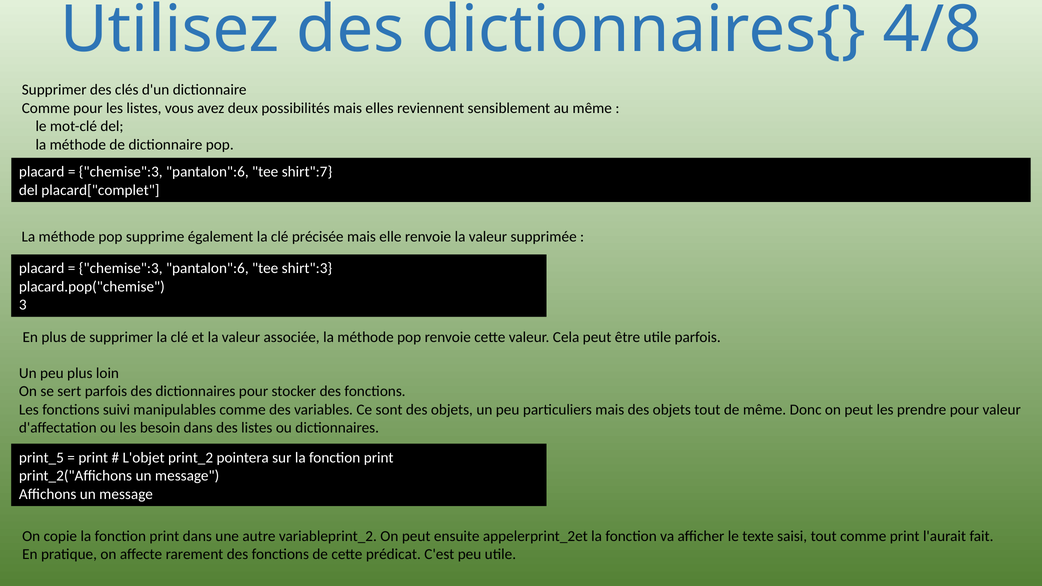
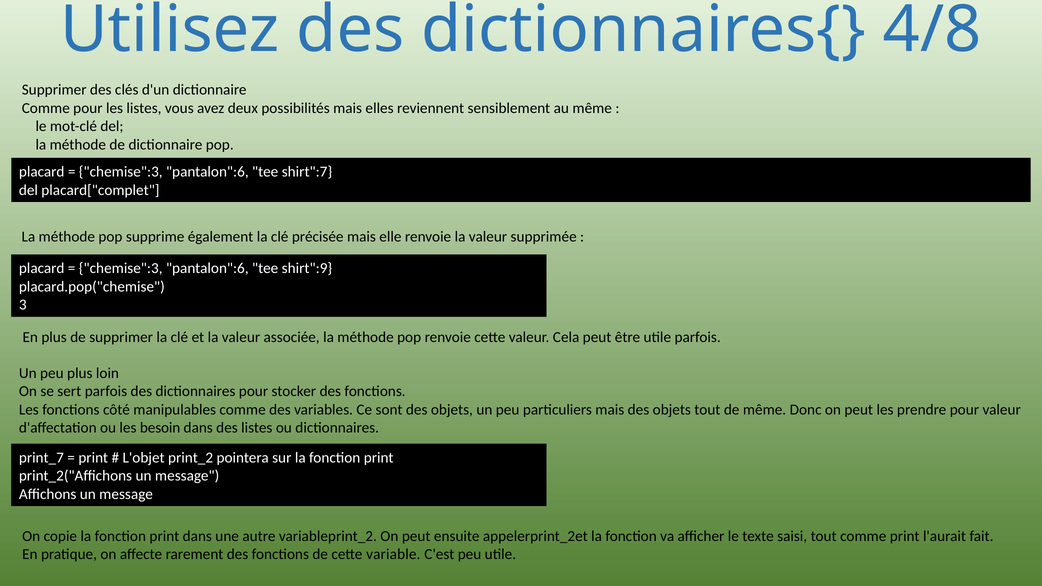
shirt":3: shirt":3 -> shirt":9 (307, 269)
suivi: suivi -> côté (116, 410)
print_5: print_5 -> print_7 (41, 458)
prédicat: prédicat -> variable (393, 554)
